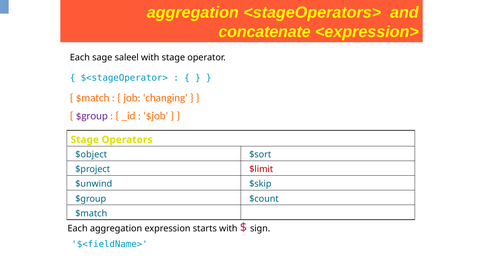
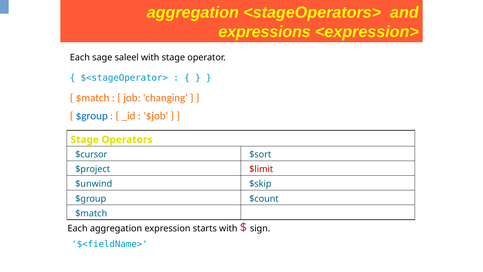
concatenate: concatenate -> expressions (265, 32)
$group colour: purple -> blue (92, 116)
$object: $object -> $cursor (91, 154)
